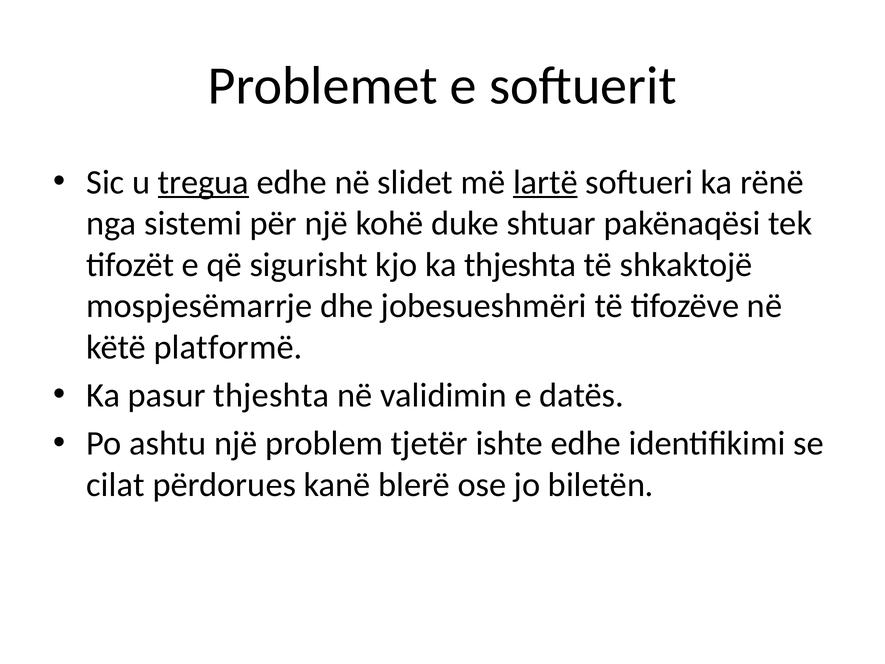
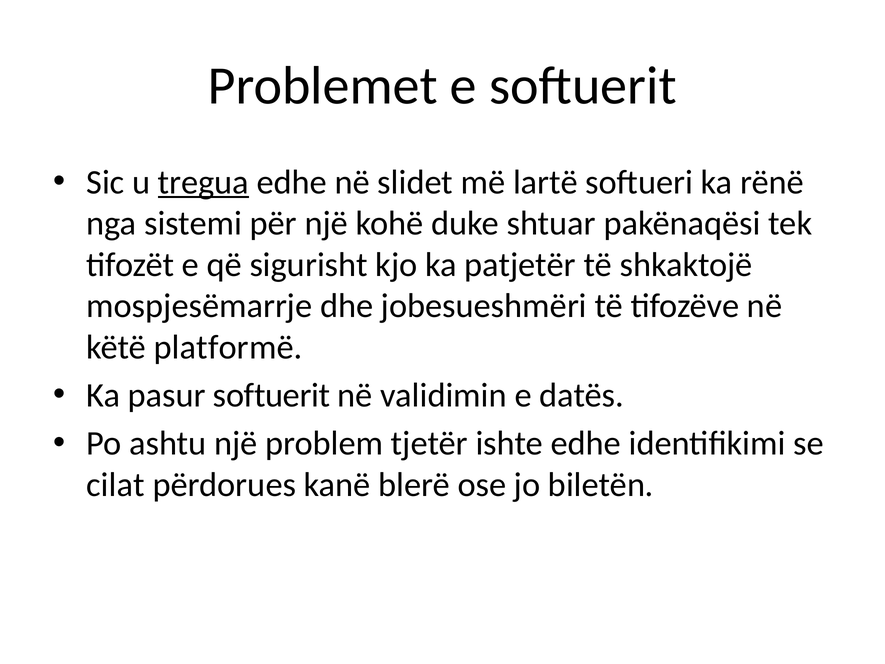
lartë underline: present -> none (545, 182)
ka thjeshta: thjeshta -> patjetër (520, 265)
pasur thjeshta: thjeshta -> softuerit (272, 395)
